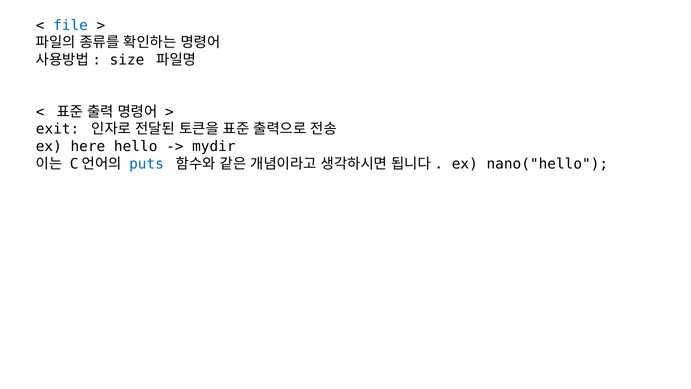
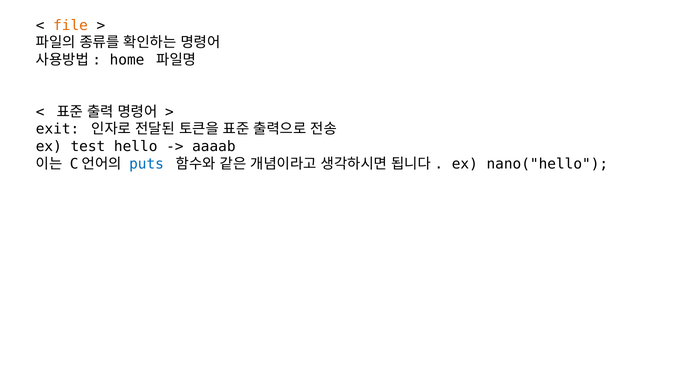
file colour: blue -> orange (71, 25)
size: size -> home (127, 60)
here: here -> test (88, 146)
mydir: mydir -> aaaab (214, 146)
